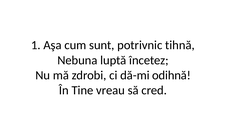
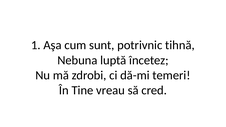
odihnă: odihnă -> temeri (171, 75)
